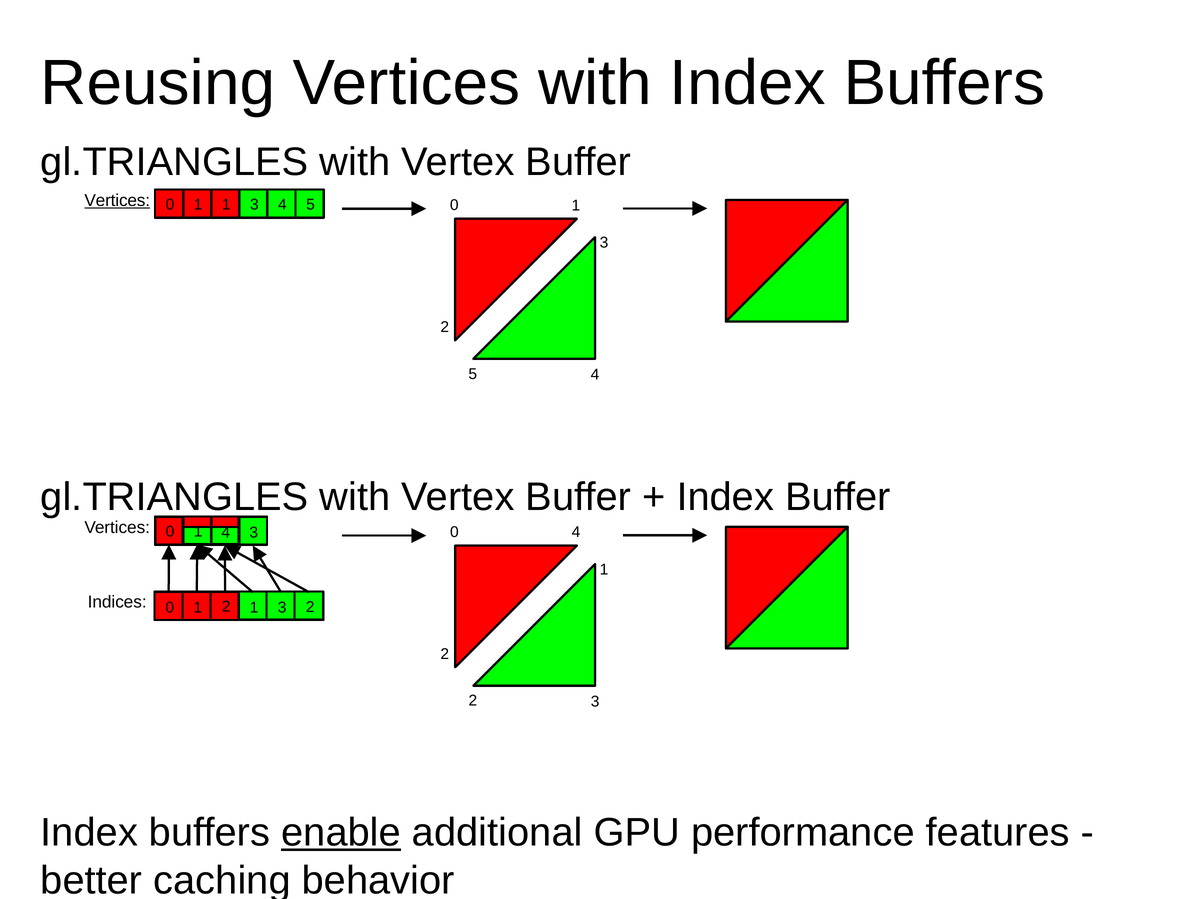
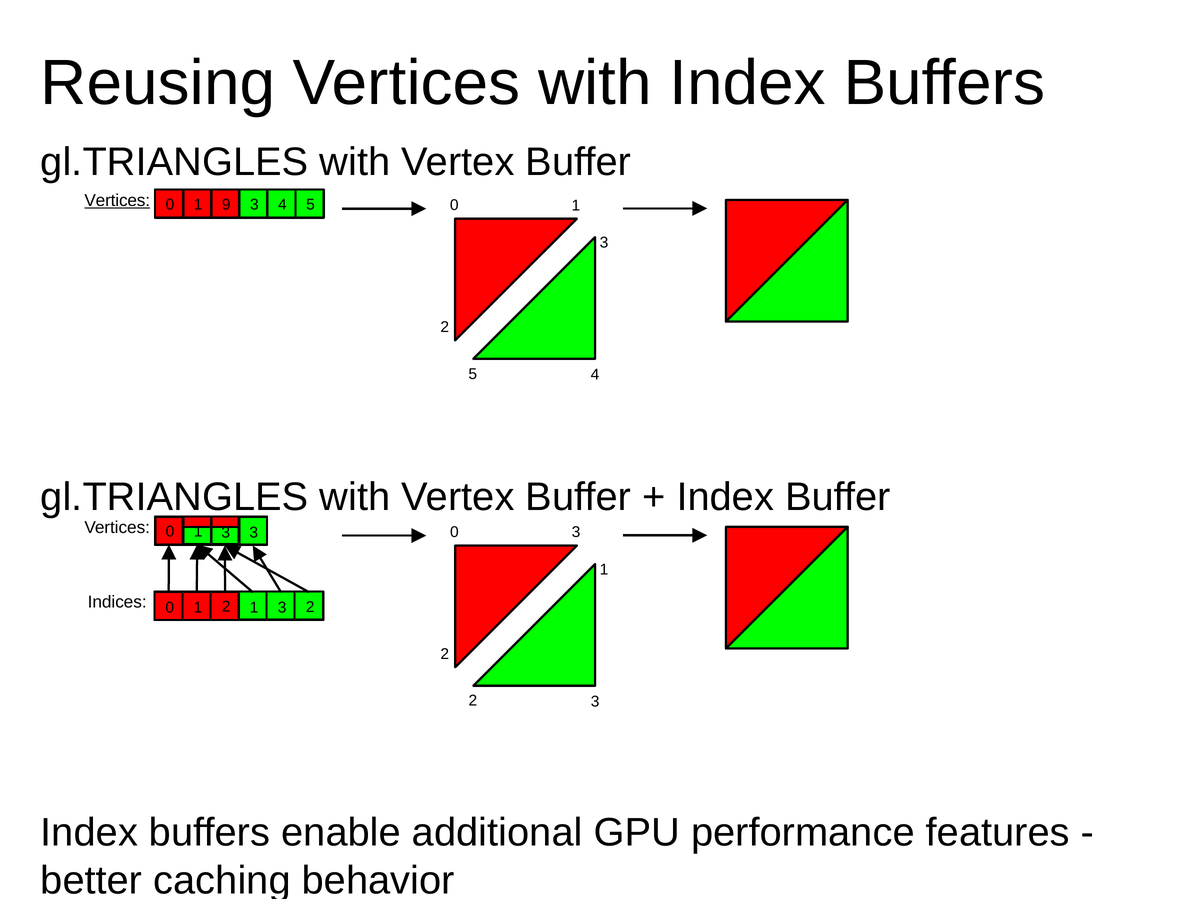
1 1: 1 -> 9 (226, 205)
0 4: 4 -> 3 (576, 532)
0 1 4: 4 -> 3 (226, 533)
enable underline: present -> none (341, 833)
